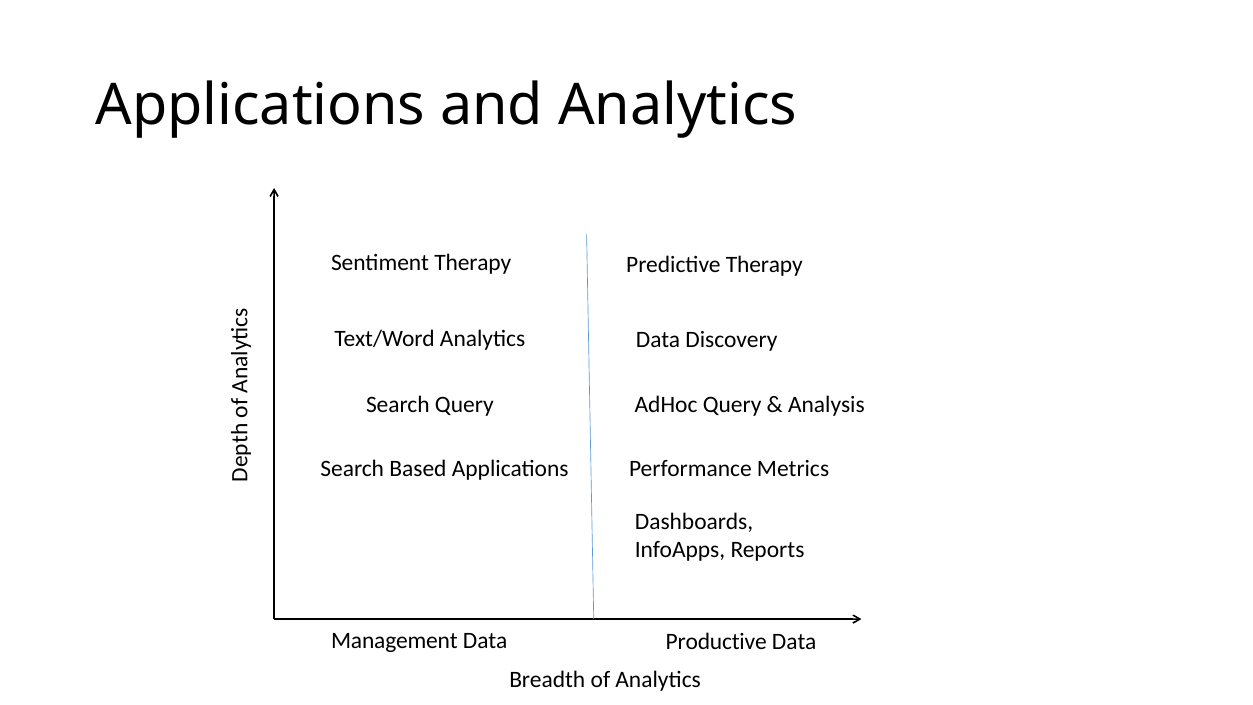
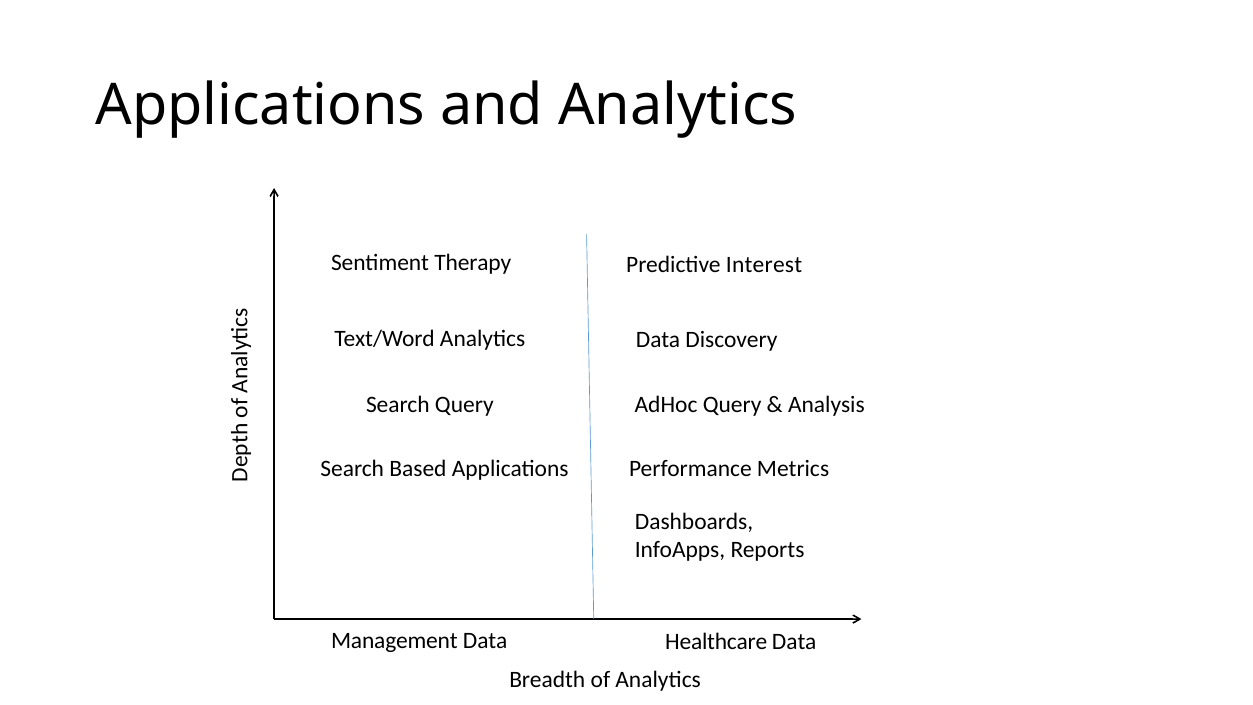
Predictive Therapy: Therapy -> Interest (764, 265)
Productive: Productive -> Healthcare (716, 641)
